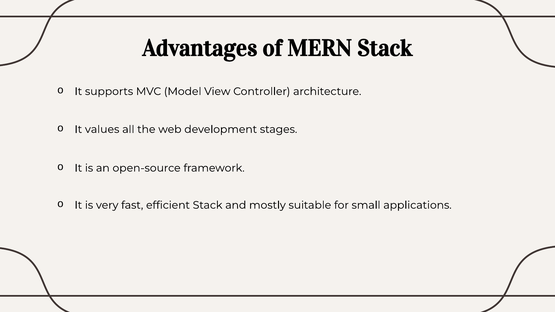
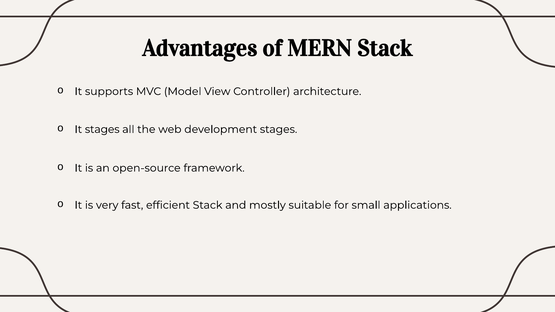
It values: values -> stages (102, 129)
